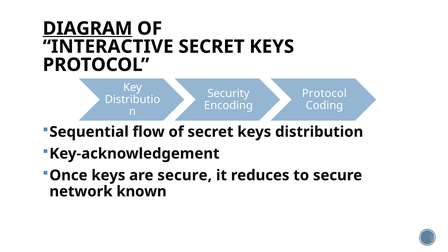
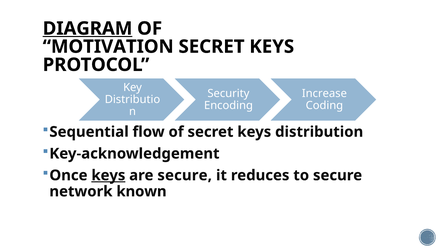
INTERACTIVE: INTERACTIVE -> MOTIVATION (108, 47)
Protocol: Protocol -> Increase (324, 93)
keys underline: none -> present (108, 175)
